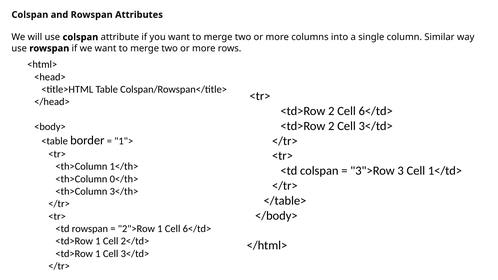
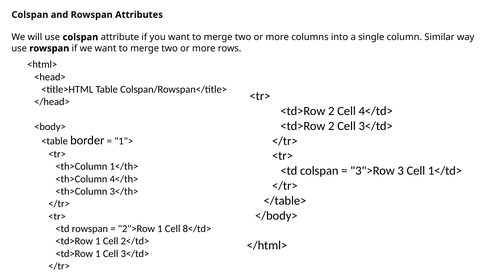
2 Cell 6</td>: 6</td> -> 4</td> (376, 111)
0</th>: 0</th> -> 4</th> (124, 179)
1 Cell 6</td>: 6</td> -> 8</td> (197, 229)
